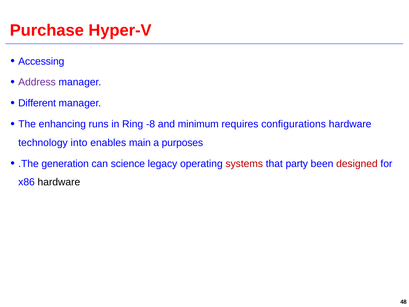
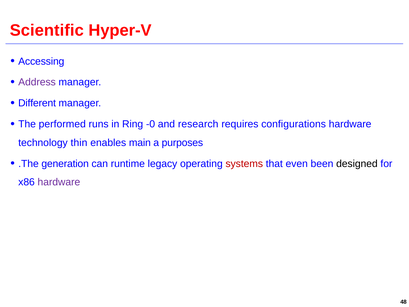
Purchase: Purchase -> Scientific (47, 30)
enhancing: enhancing -> performed (62, 124)
-8: -8 -> -0 (151, 124)
minimum: minimum -> research (198, 124)
into: into -> thin (79, 143)
science: science -> runtime (128, 164)
party: party -> even (297, 164)
designed colour: red -> black (357, 164)
hardware colour: black -> purple (59, 182)
